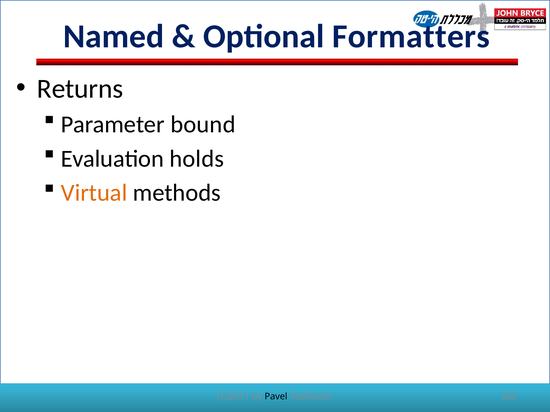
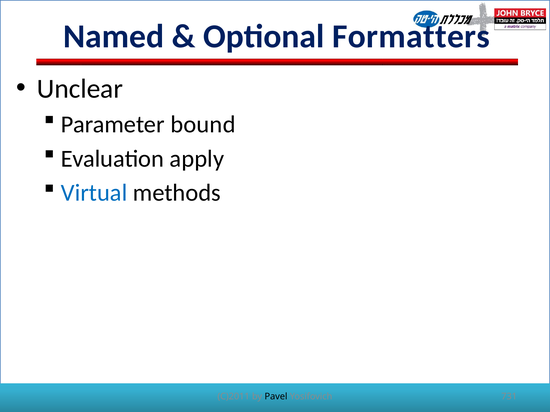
Returns: Returns -> Unclear (80, 89)
holds: holds -> apply (197, 159)
Virtual colour: orange -> blue (94, 193)
382: 382 -> 731 (509, 397)
